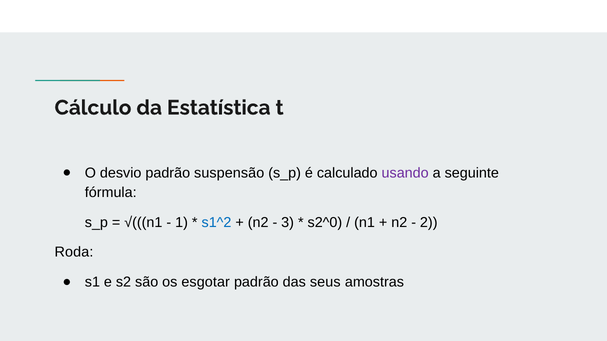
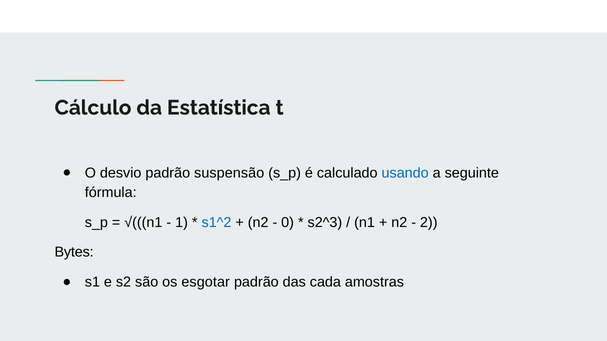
usando colour: purple -> blue (405, 173)
3: 3 -> 0 (288, 223)
s2^0: s2^0 -> s2^3 (325, 223)
Roda: Roda -> Bytes (74, 253)
seus: seus -> cada (325, 282)
